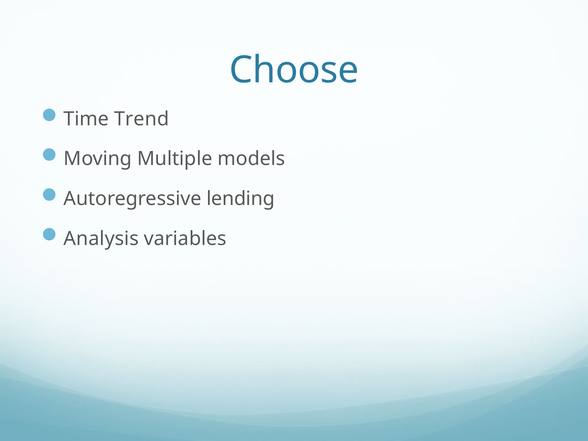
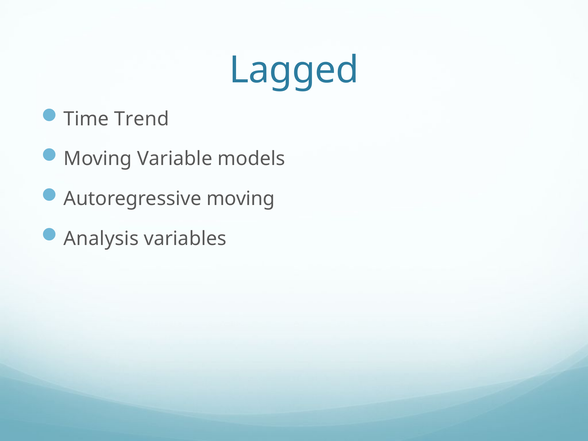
Choose: Choose -> Lagged (294, 70)
Multiple: Multiple -> Variable (175, 159)
Autoregressive lending: lending -> moving (241, 199)
